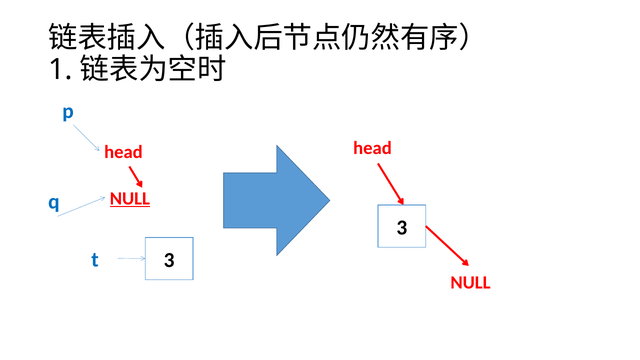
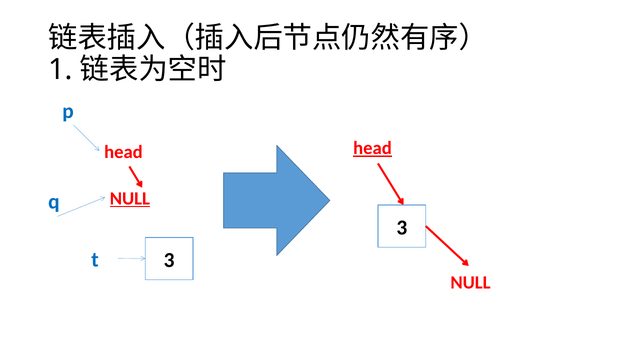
head underline: none -> present (373, 148)
